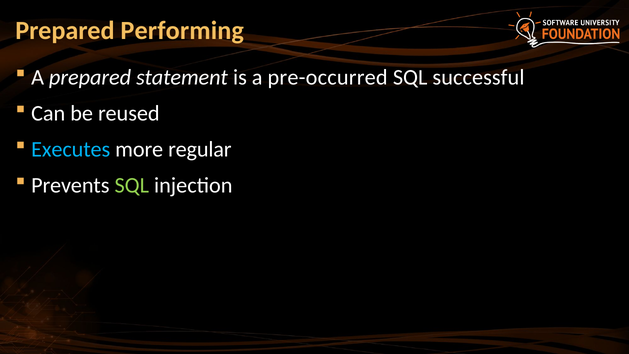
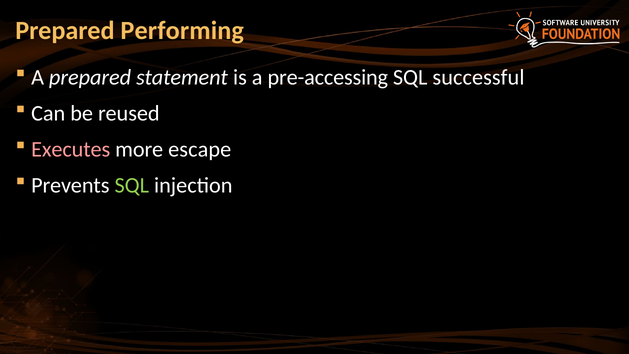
pre-occurred: pre-occurred -> pre-accessing (328, 78)
Executes colour: light blue -> pink (71, 149)
regular: regular -> escape (200, 149)
